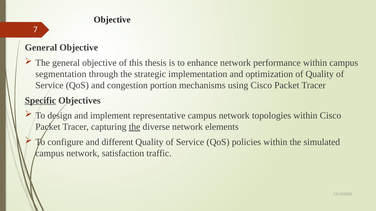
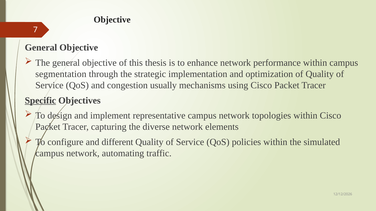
portion: portion -> usually (163, 85)
the underline: present -> none (135, 127)
satisfaction: satisfaction -> automating (123, 154)
